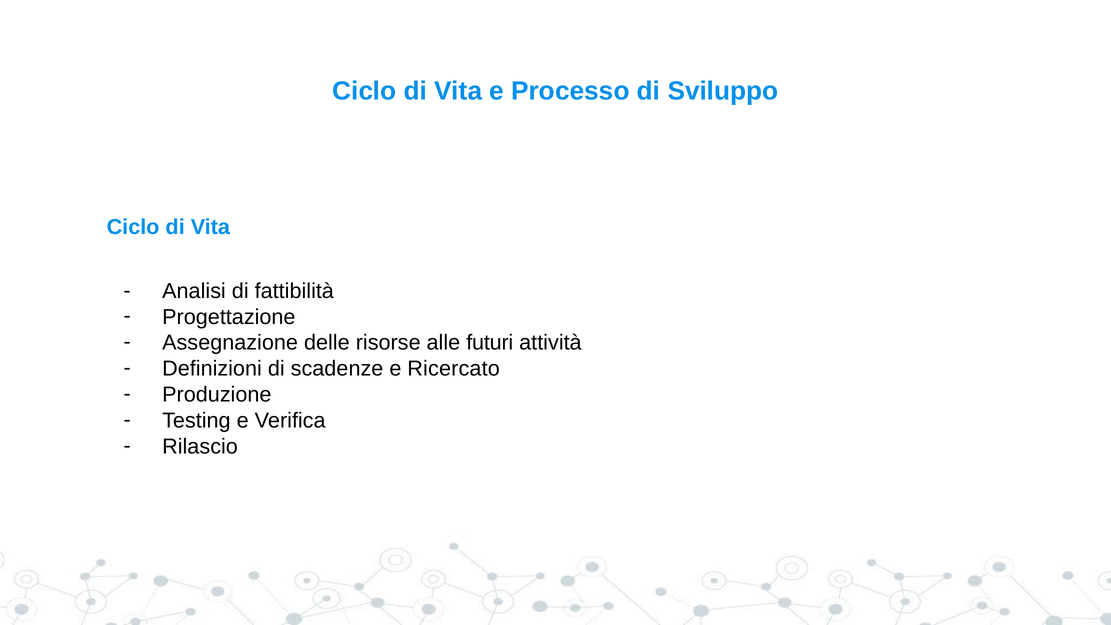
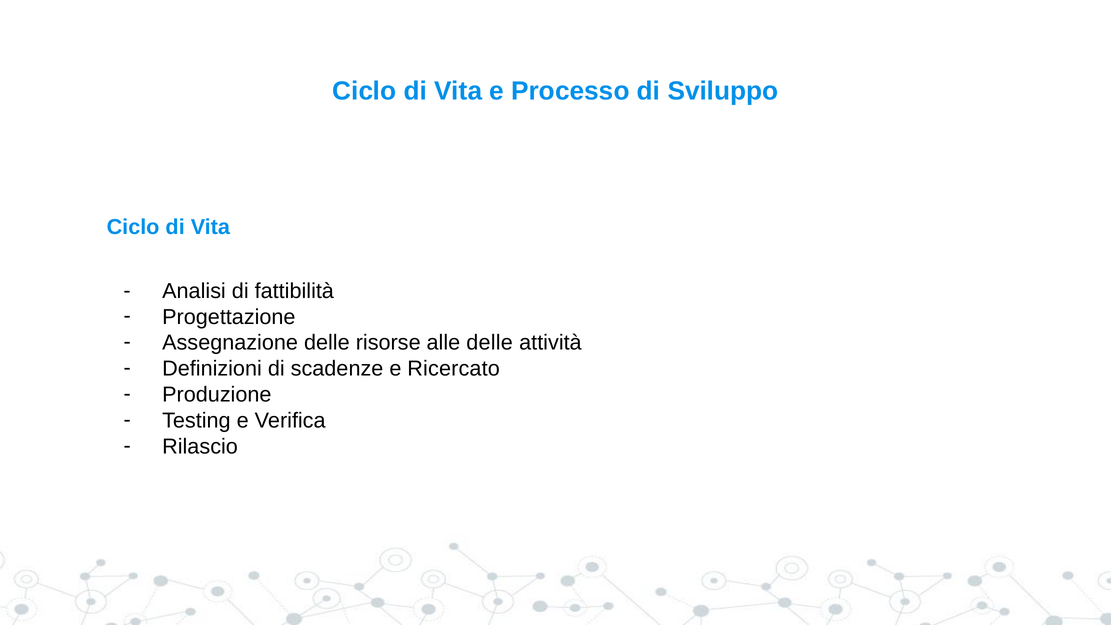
alle futuri: futuri -> delle (490, 343)
